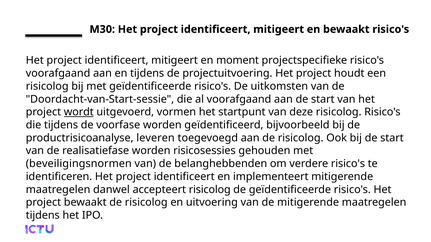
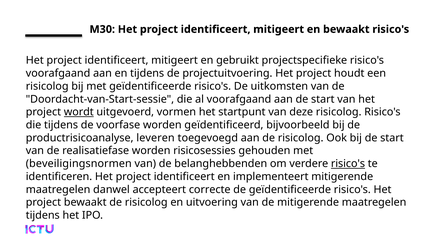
moment: moment -> gebruikt (238, 61)
risico's underline: none -> present (348, 164)
accepteert risicolog: risicolog -> correcte (210, 190)
